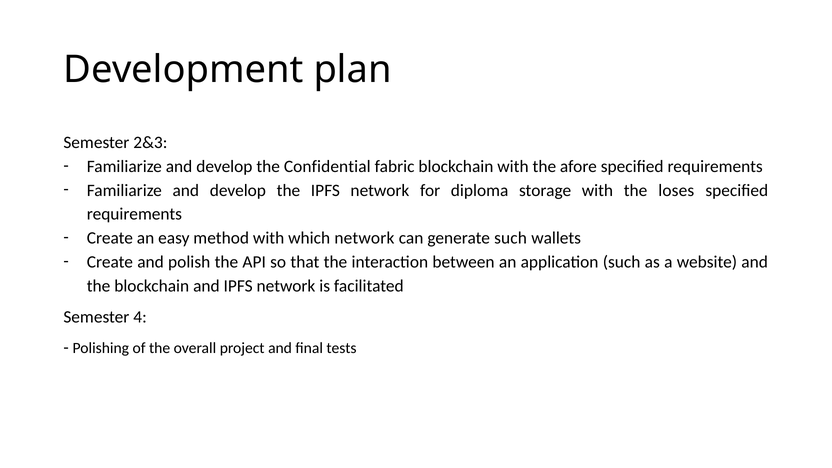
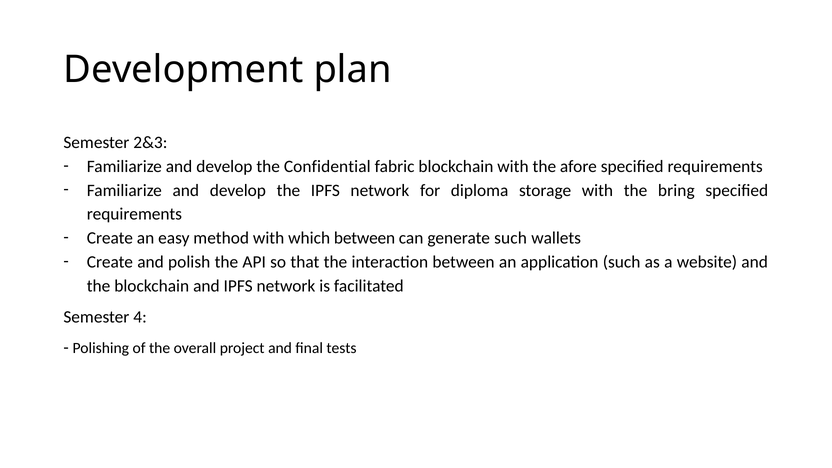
loses: loses -> bring (676, 190)
which network: network -> between (365, 238)
